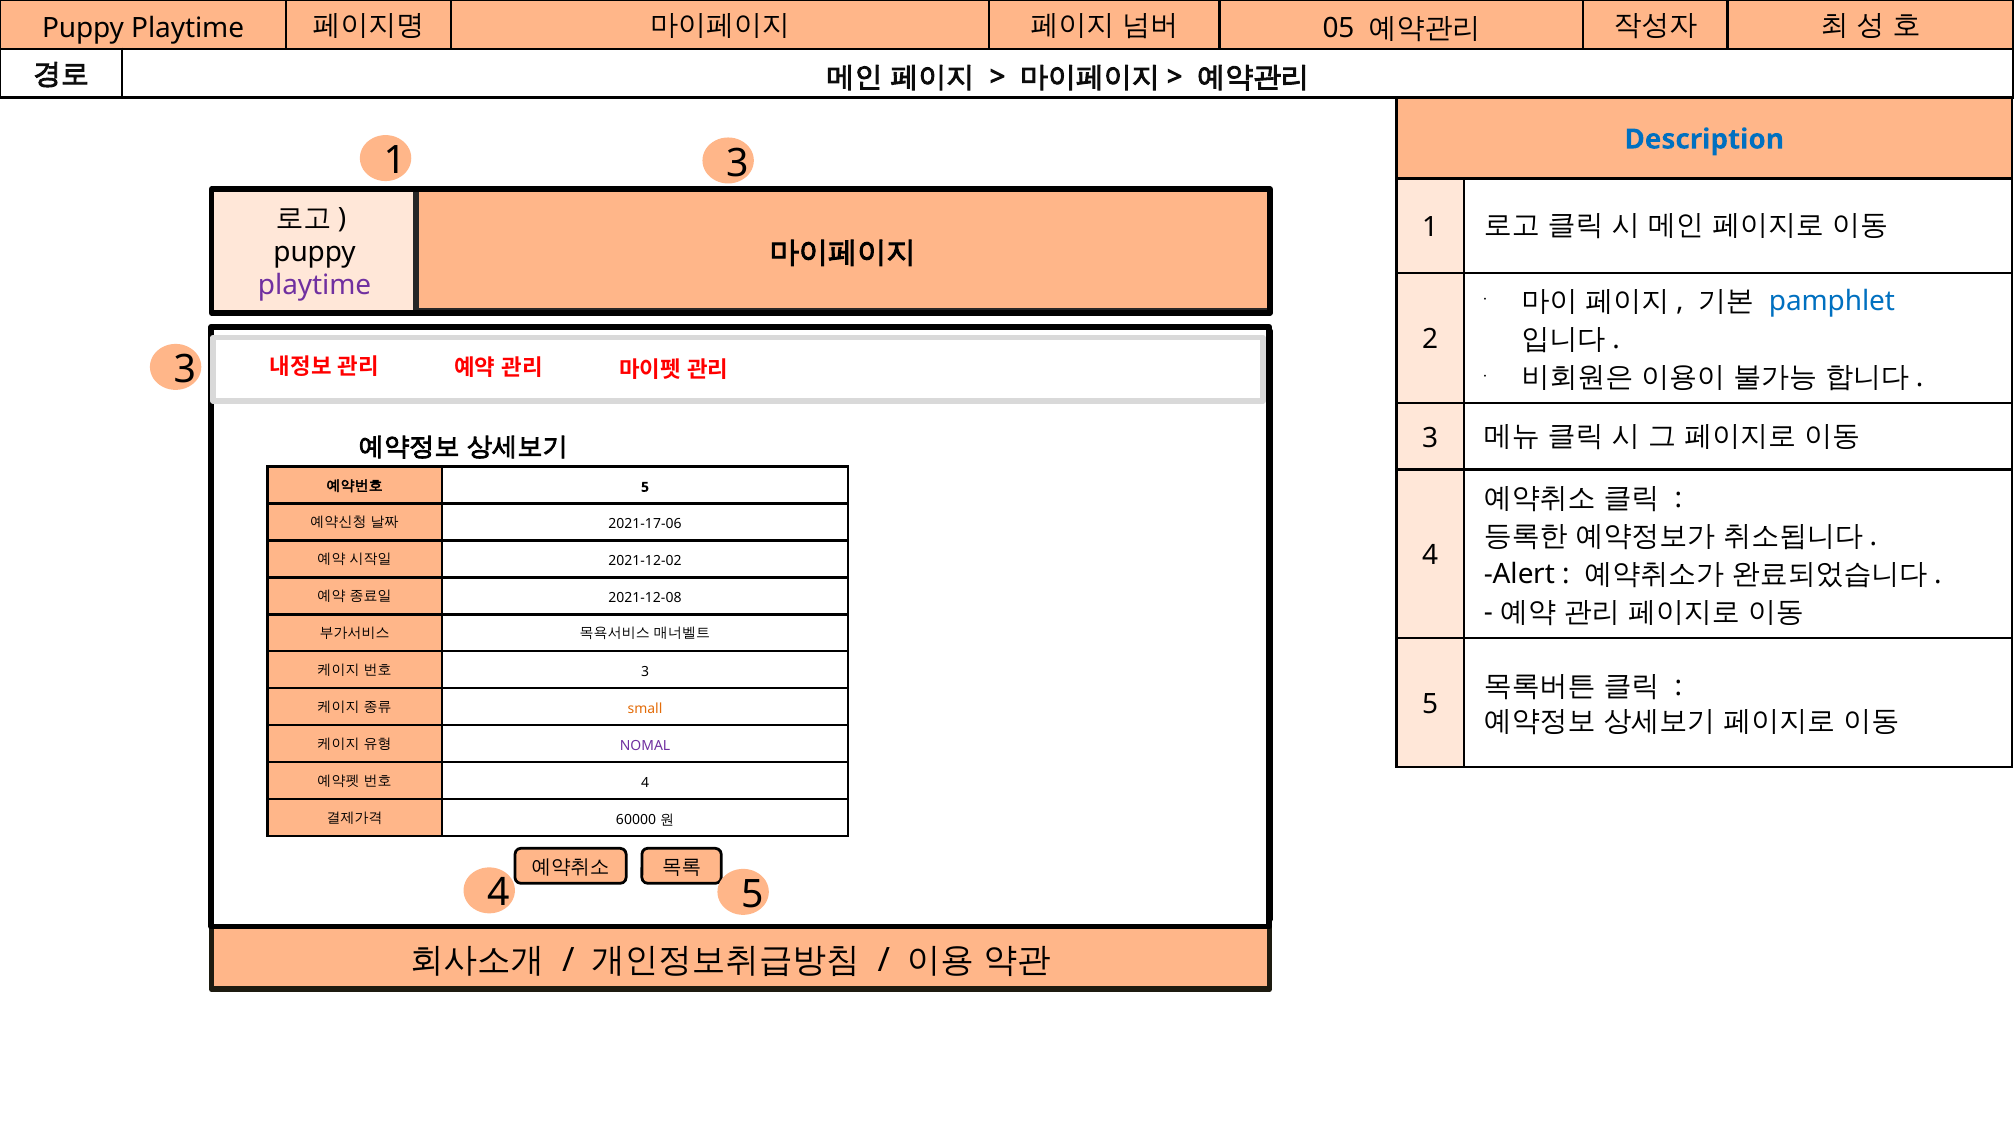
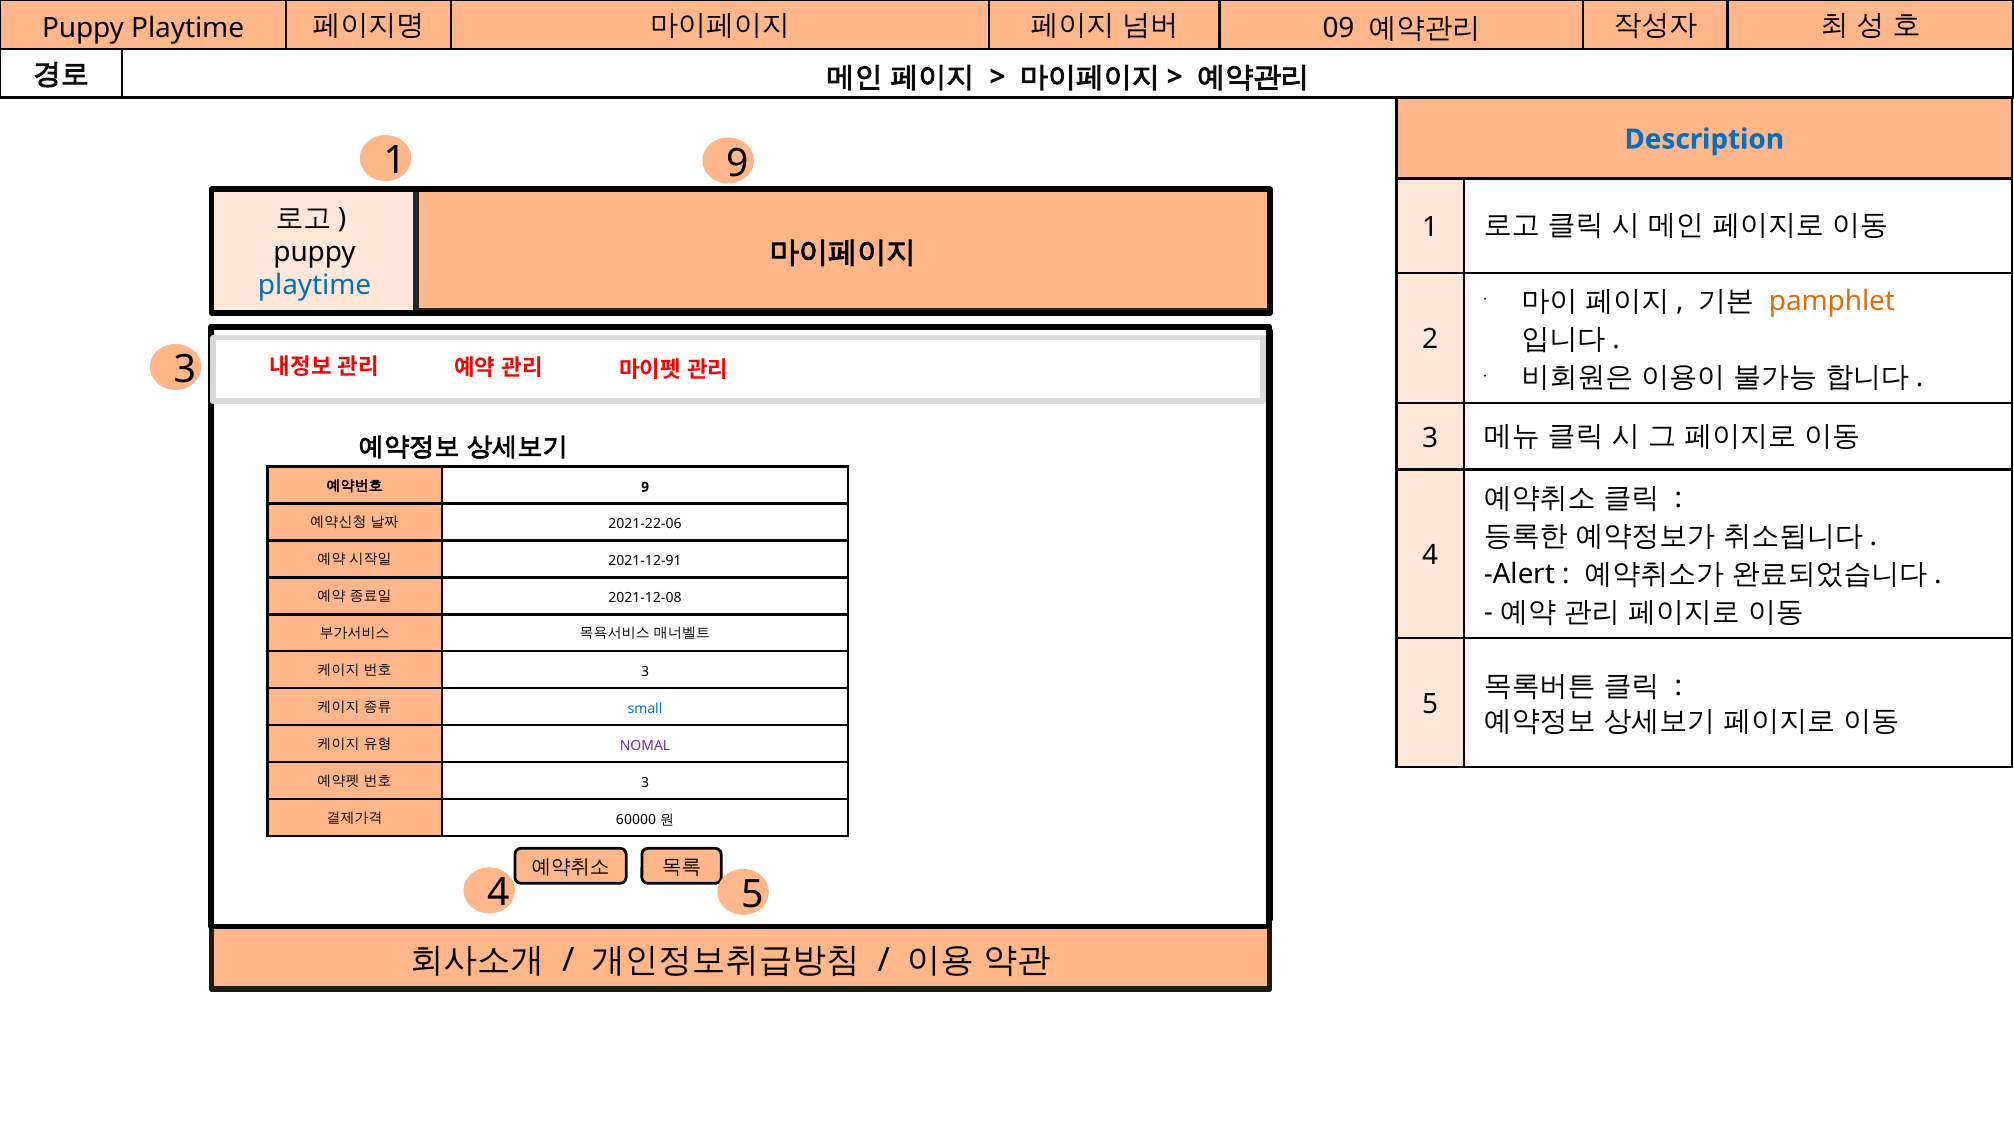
05: 05 -> 09 (1339, 28)
1 3: 3 -> 9 (737, 163)
playtime colour: purple -> blue (315, 286)
pamphlet colour: blue -> orange (1832, 301)
5: 5 -> 9 (645, 487)
2021-17-06: 2021-17-06 -> 2021-22-06 (645, 524)
2021-12-02: 2021-12-02 -> 2021-12-91 (645, 561)
small colour: orange -> blue (645, 709)
4: 4 -> 3 (645, 783)
